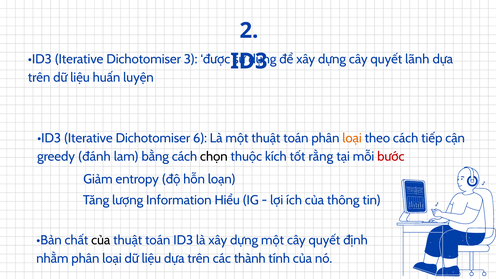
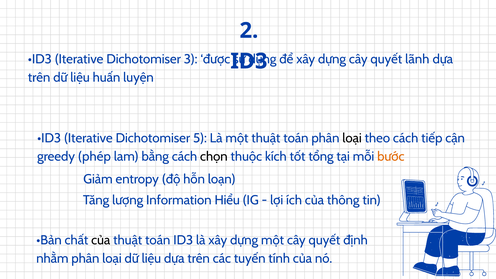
6: 6 -> 5 (200, 138)
loại colour: orange -> black (352, 138)
đánh: đánh -> phép (94, 157)
rằng: rằng -> tổng (321, 157)
bước colour: red -> orange (391, 157)
thành: thành -> tuyến (250, 258)
